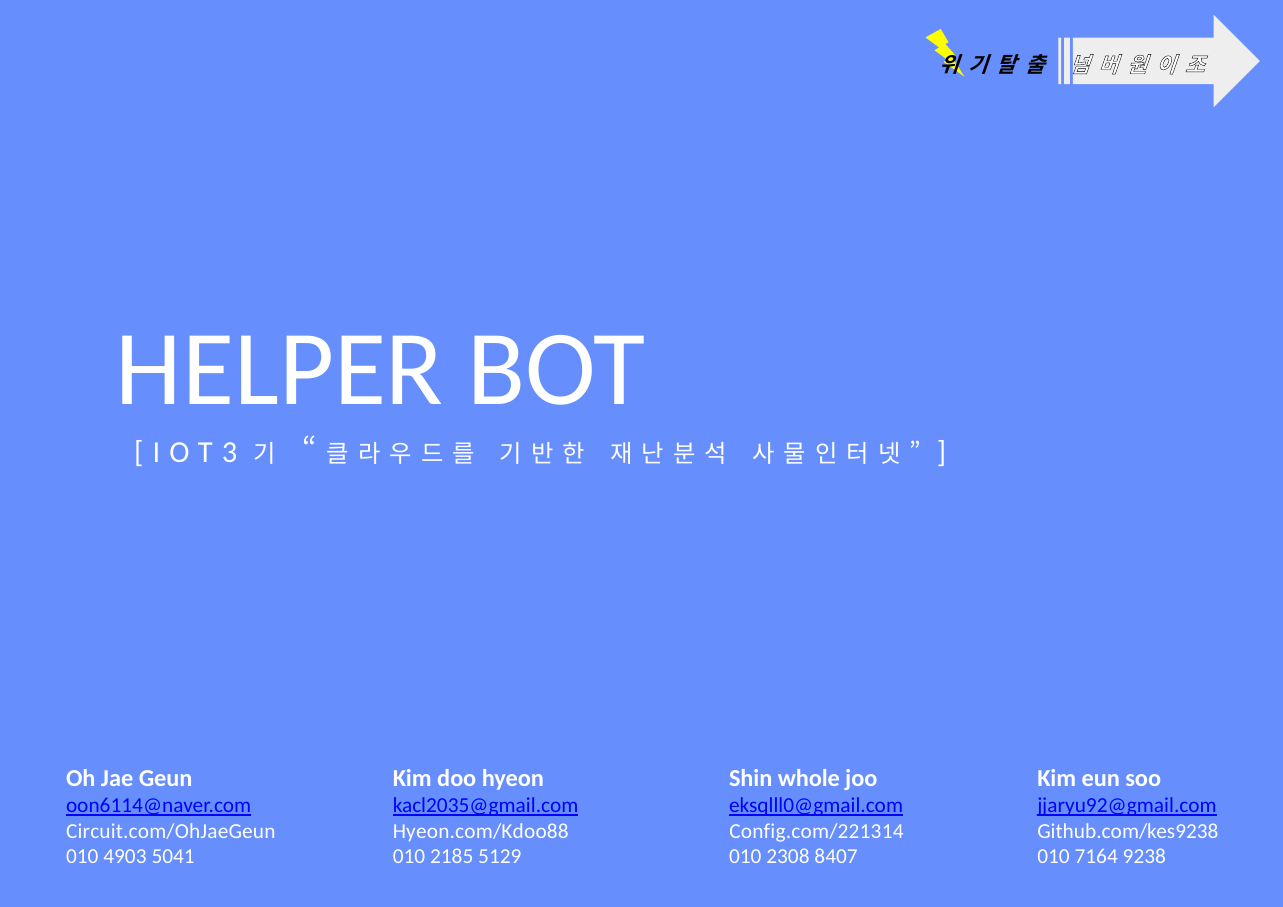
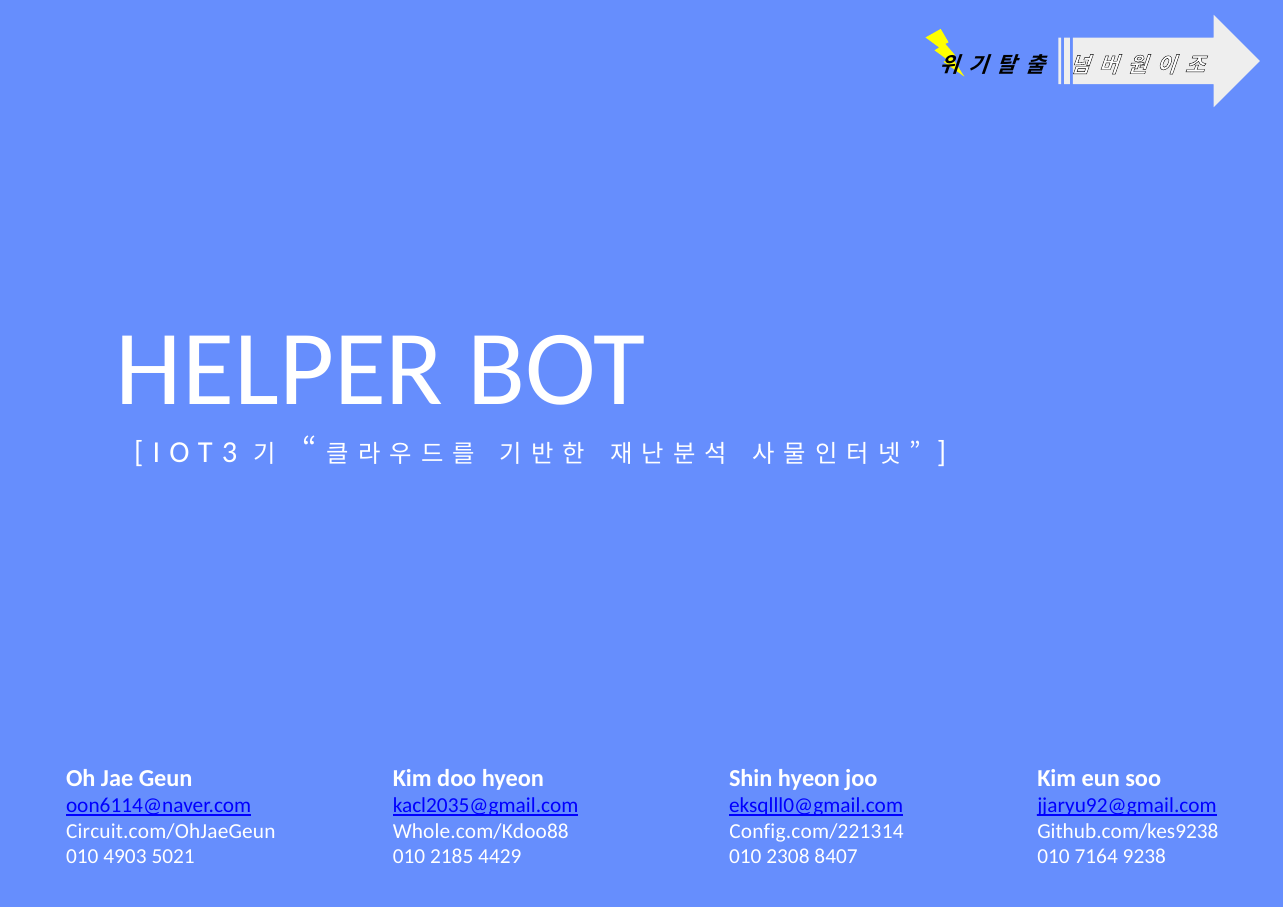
Shin whole: whole -> hyeon (809, 778)
Hyeon.com/Kdoo88: Hyeon.com/Kdoo88 -> Whole.com/Kdoo88 (481, 831)
5041: 5041 -> 5021 (173, 857)
5129: 5129 -> 4429 (500, 857)
